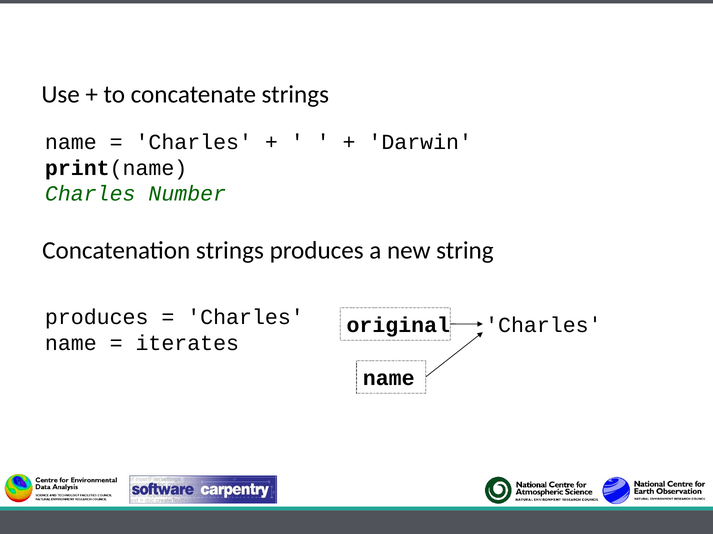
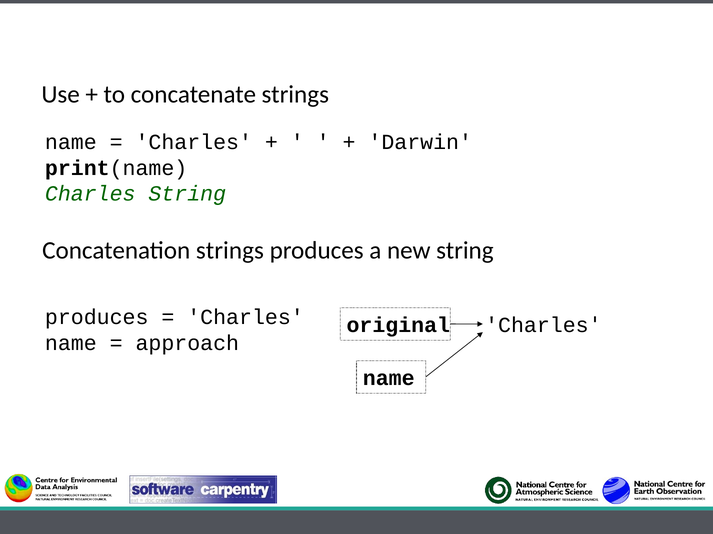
Charles Number: Number -> String (187, 194)
iterates: iterates -> approach (187, 343)
